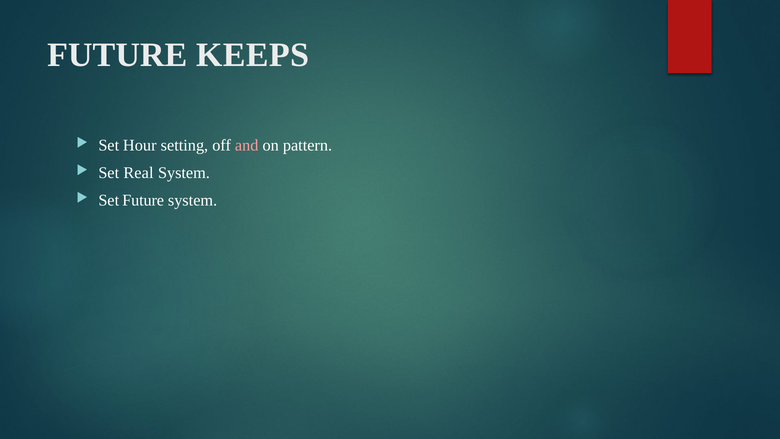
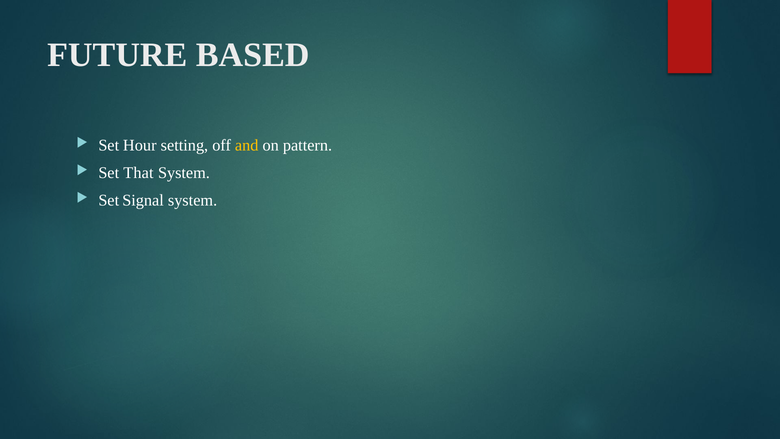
KEEPS: KEEPS -> BASED (253, 55)
and colour: pink -> yellow (247, 145)
Real: Real -> That (138, 173)
Set Future: Future -> Signal (143, 200)
